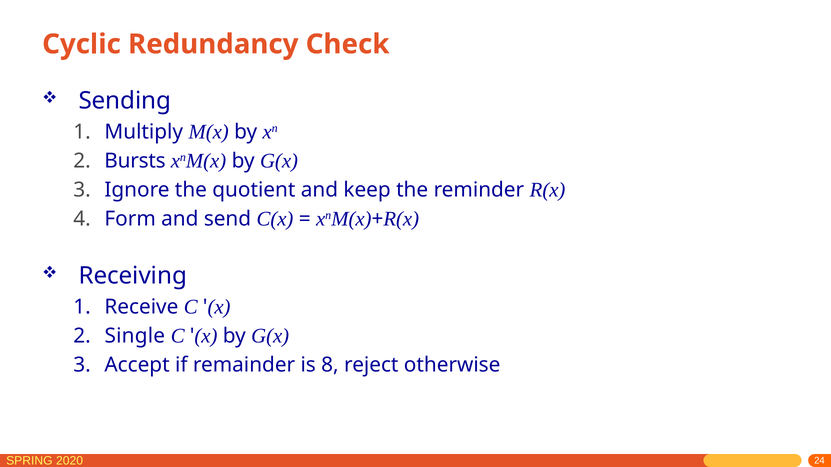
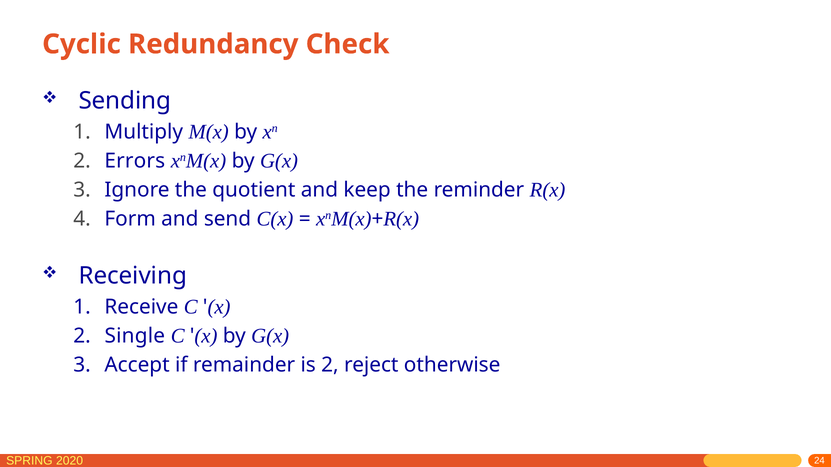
Bursts: Bursts -> Errors (135, 161)
is 8: 8 -> 2 (330, 365)
